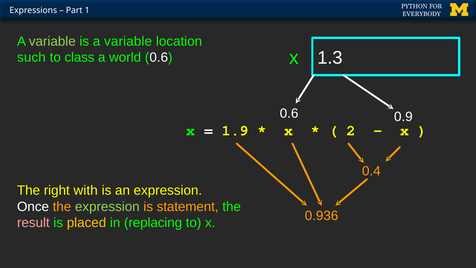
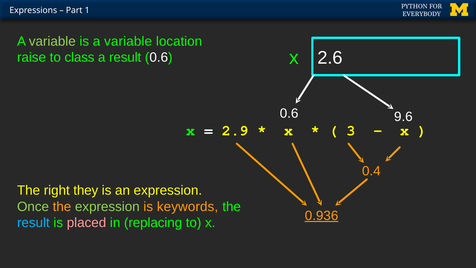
1.3: 1.3 -> 2.6 (330, 58)
such: such -> raise (32, 57)
a world: world -> result (125, 57)
0.9: 0.9 -> 9.6 (403, 116)
1.9: 1.9 -> 2.9 (235, 130)
2: 2 -> 3 (351, 130)
with: with -> they (86, 190)
Once colour: white -> light green (33, 206)
statement: statement -> keywords (188, 206)
0.936 underline: none -> present (322, 216)
result colour: pink -> light blue (33, 222)
placed colour: yellow -> pink (86, 222)
